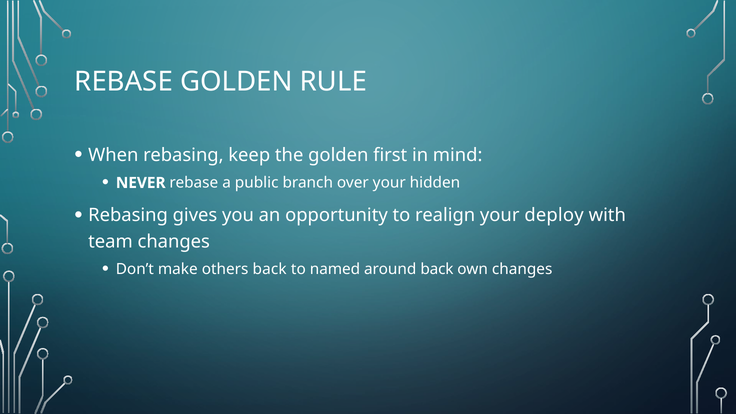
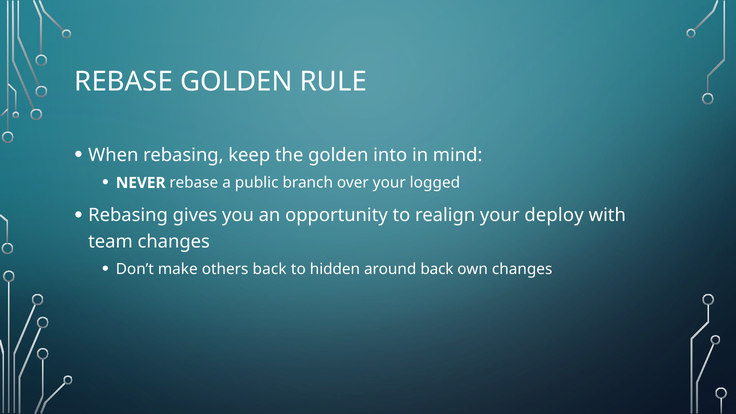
first: first -> into (390, 155)
hidden: hidden -> logged (435, 183)
named: named -> hidden (335, 269)
